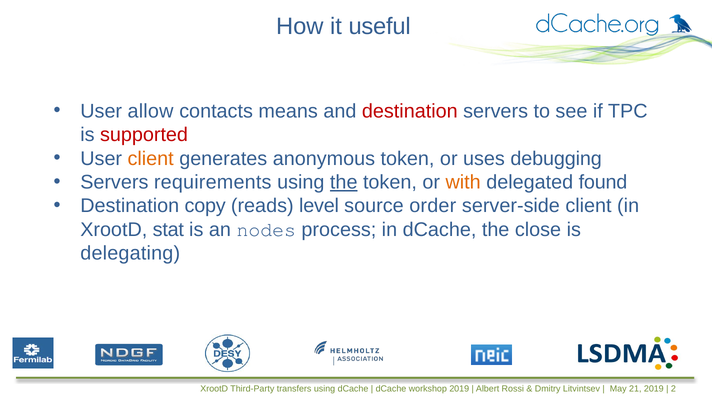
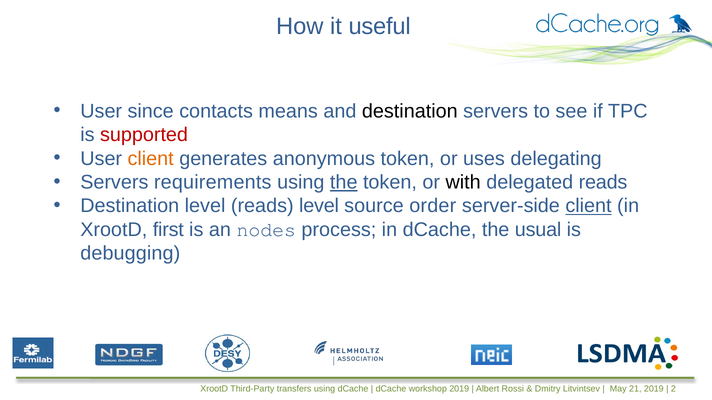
allow: allow -> since (151, 111)
destination colour: red -> black (410, 111)
debugging: debugging -> delegating (556, 159)
with colour: orange -> black (463, 182)
delegated found: found -> reads (603, 182)
Destination copy: copy -> level (205, 206)
client underline: none -> present (589, 206)
stat: stat -> first (168, 230)
close: close -> usual (538, 230)
delegating: delegating -> debugging (130, 254)
